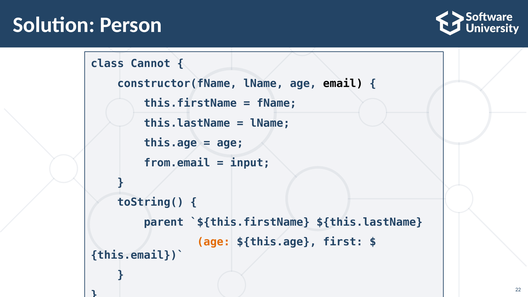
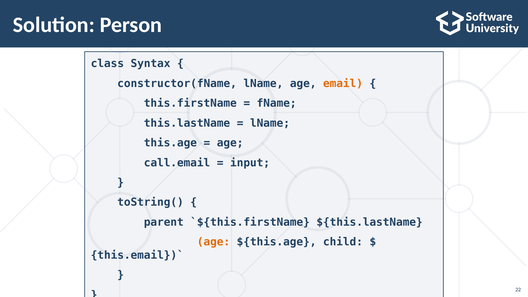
Cannot: Cannot -> Syntax (151, 64)
email colour: black -> orange (343, 83)
from.email: from.email -> call.email (177, 163)
first: first -> child (343, 242)
